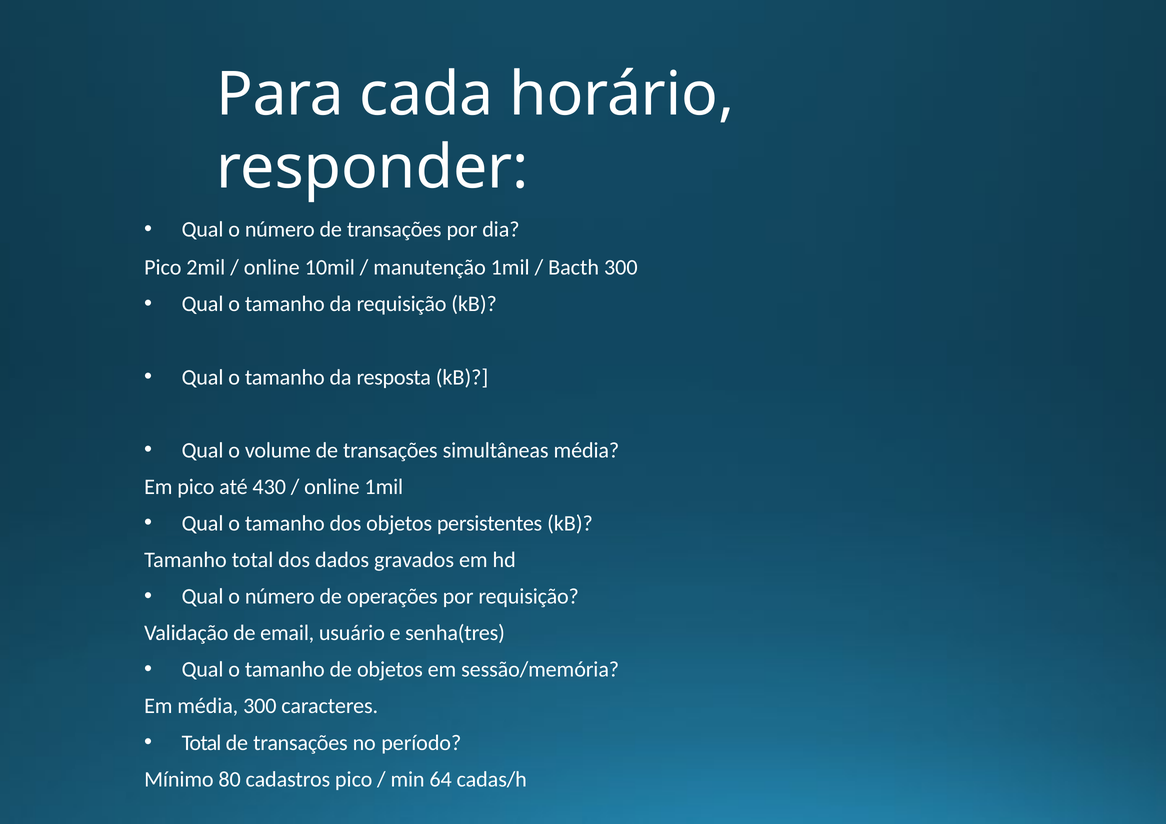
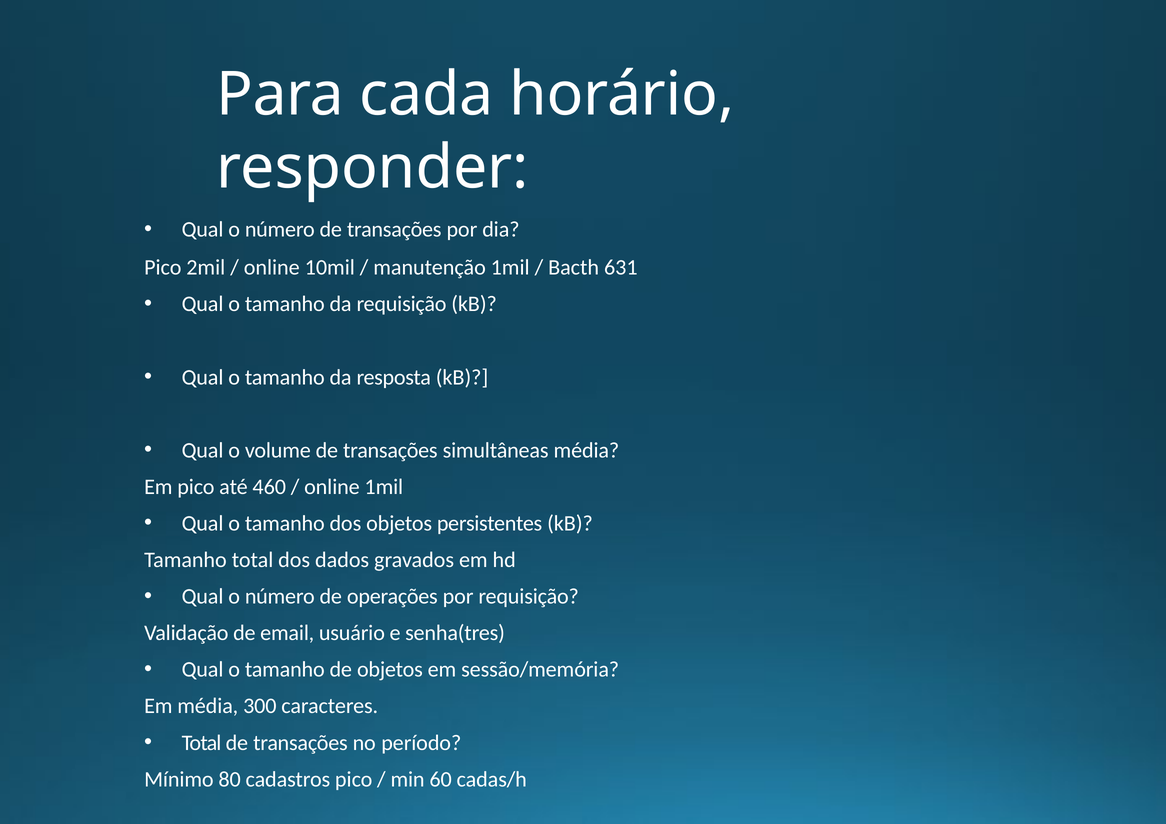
Bacth 300: 300 -> 631 (621, 268)
430: 430 -> 460 (269, 487)
64: 64 -> 60 (441, 779)
